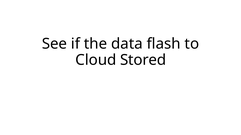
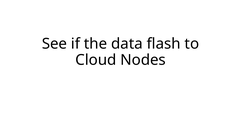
Stored: Stored -> Nodes (143, 60)
